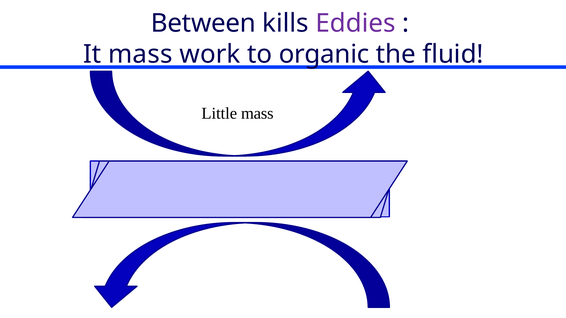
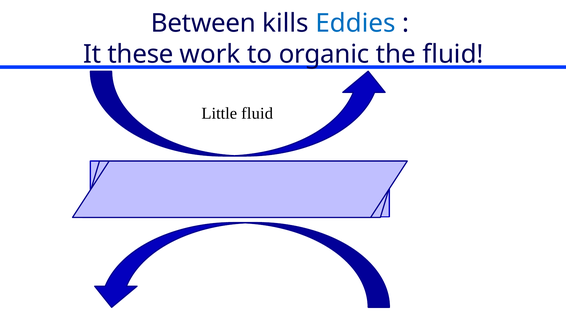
Eddies colour: purple -> blue (355, 23)
It mass: mass -> these (141, 55)
Little mass: mass -> fluid (257, 113)
